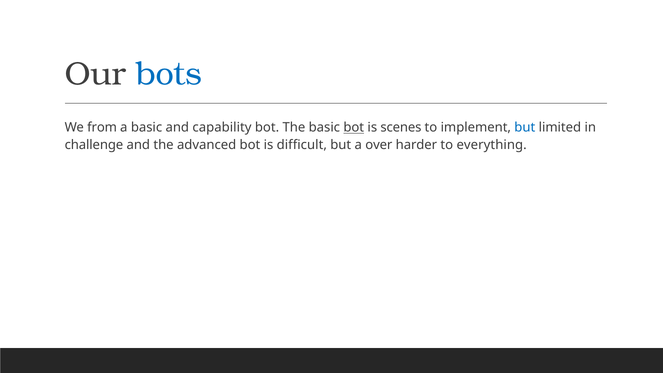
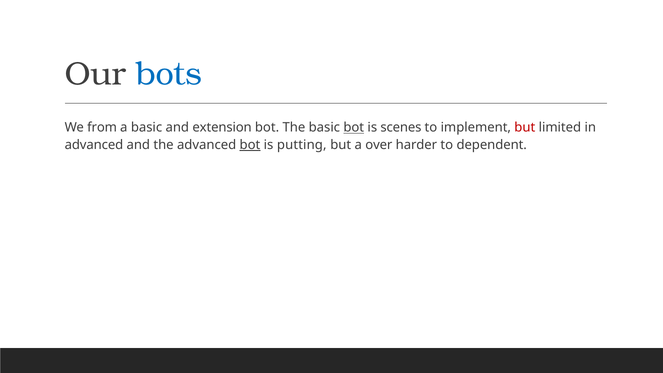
capability: capability -> extension (222, 127)
but colour: blue -> red (525, 127)
challenge: challenge -> advanced (94, 145)
bot underline: none -> present (250, 145)
difficult: difficult -> putting (302, 145)
everything: everything -> dependent (492, 145)
